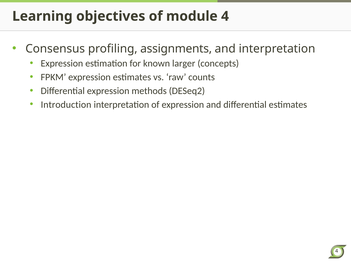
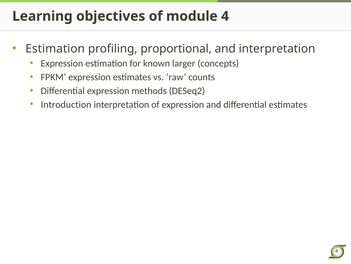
Consensus: Consensus -> Estimation (55, 49)
assignments: assignments -> proportional (176, 49)
